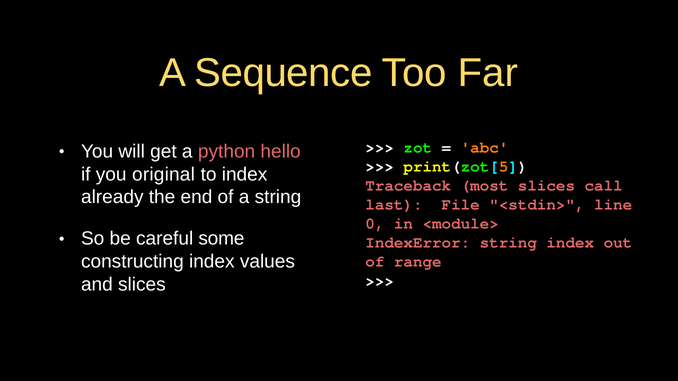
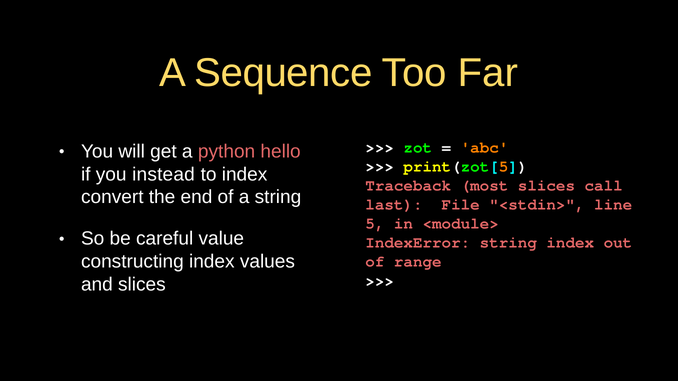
original: original -> instead (163, 175)
already: already -> convert (112, 197)
0: 0 -> 5 (375, 224)
some: some -> value (221, 239)
